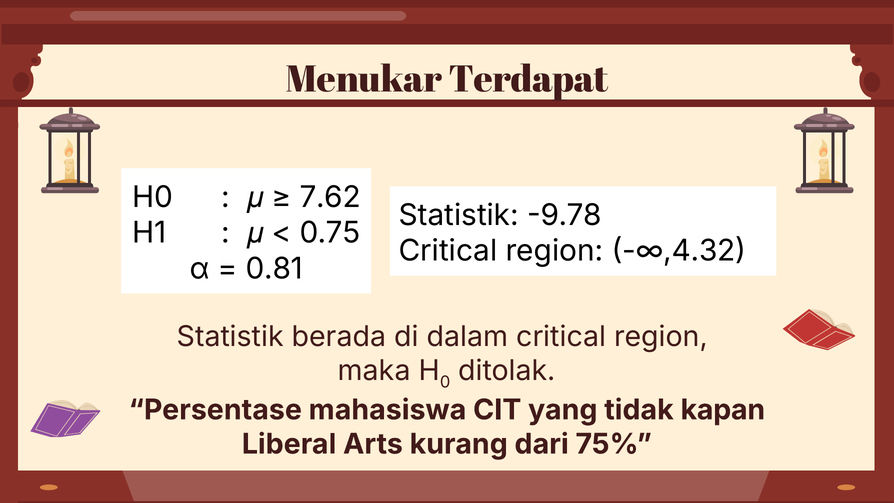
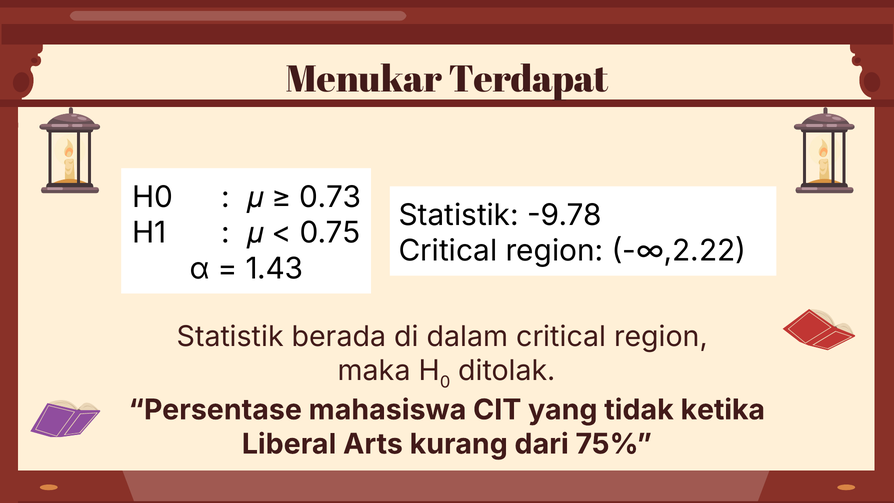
7.62: 7.62 -> 0.73 (330, 197)
-∞,4.32: -∞,4.32 -> -∞,2.22 (679, 251)
0.81: 0.81 -> 1.43 (274, 269)
kapan: kapan -> ketika (723, 410)
